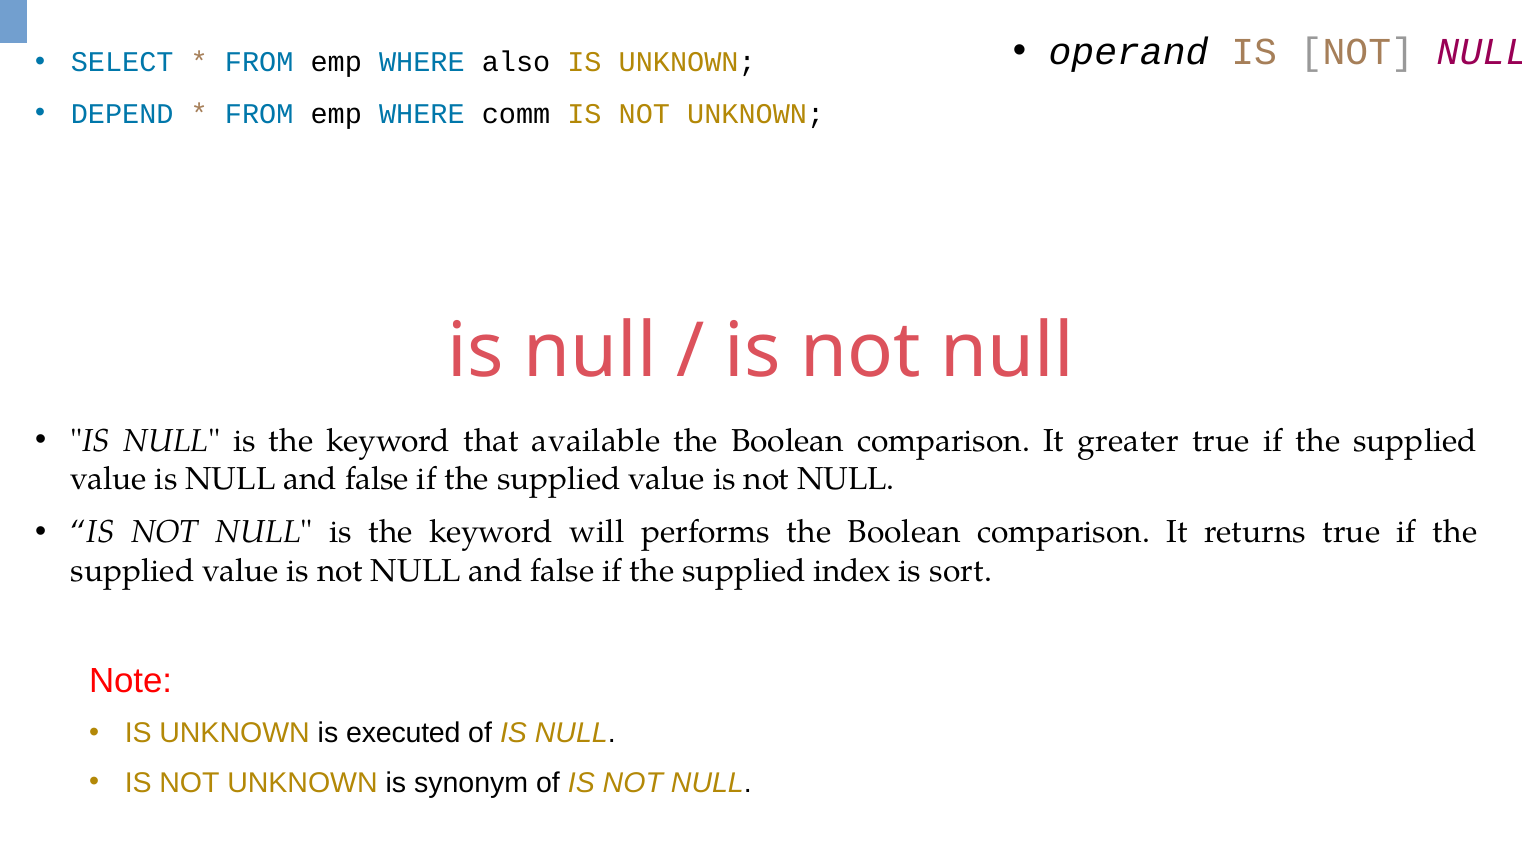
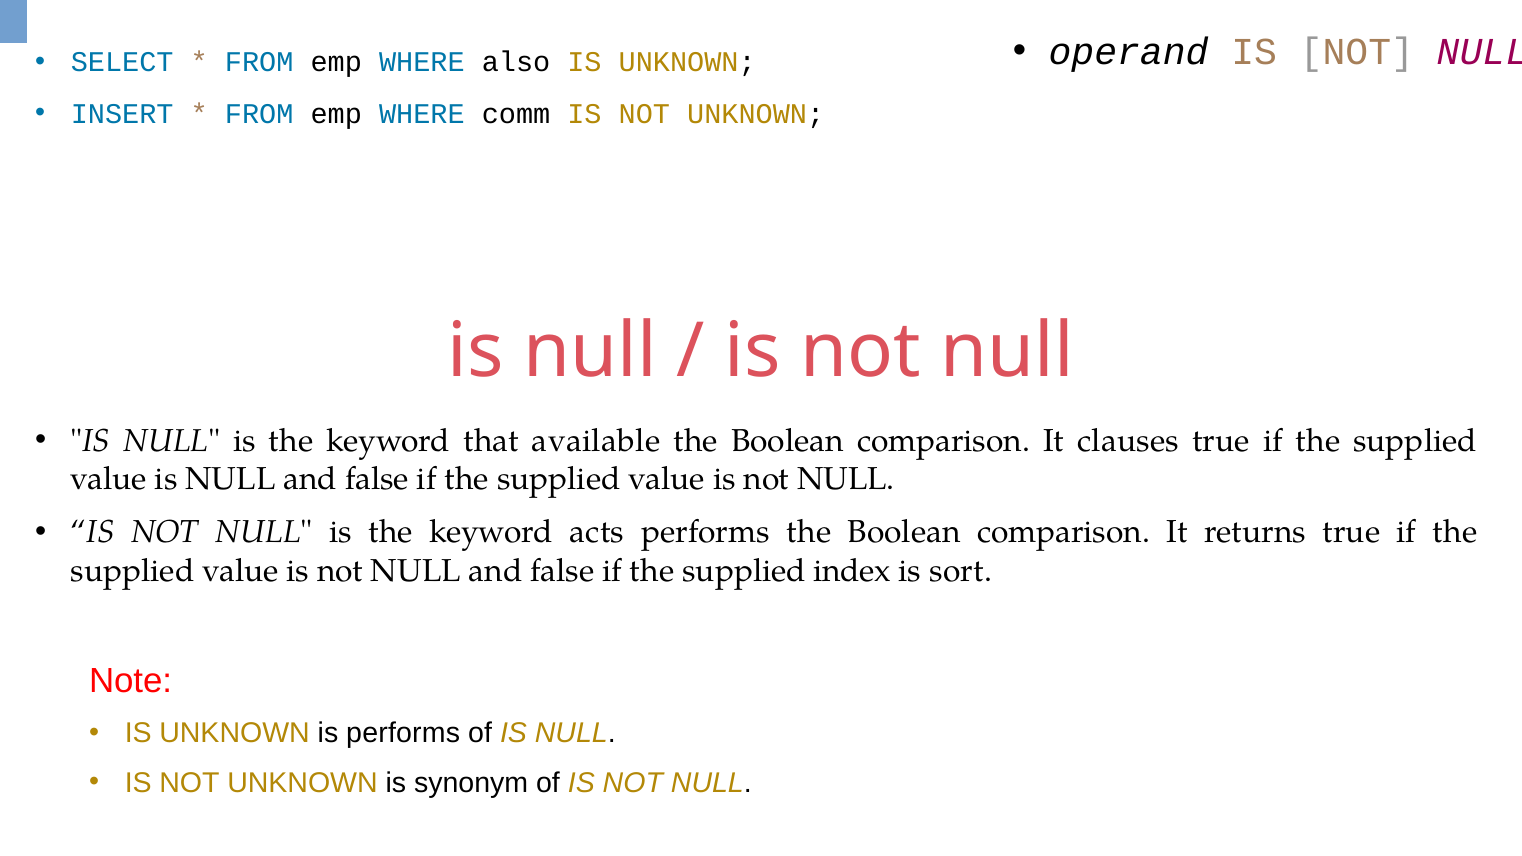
DEPEND: DEPEND -> INSERT (122, 114)
greater: greater -> clauses (1128, 441)
will: will -> acts (597, 533)
is executed: executed -> performs (403, 734)
